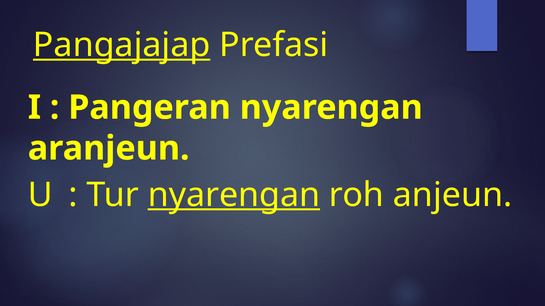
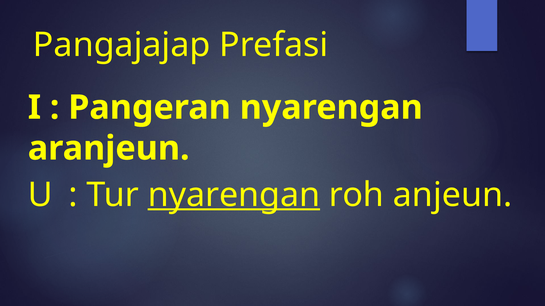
Pangajajap underline: present -> none (122, 45)
